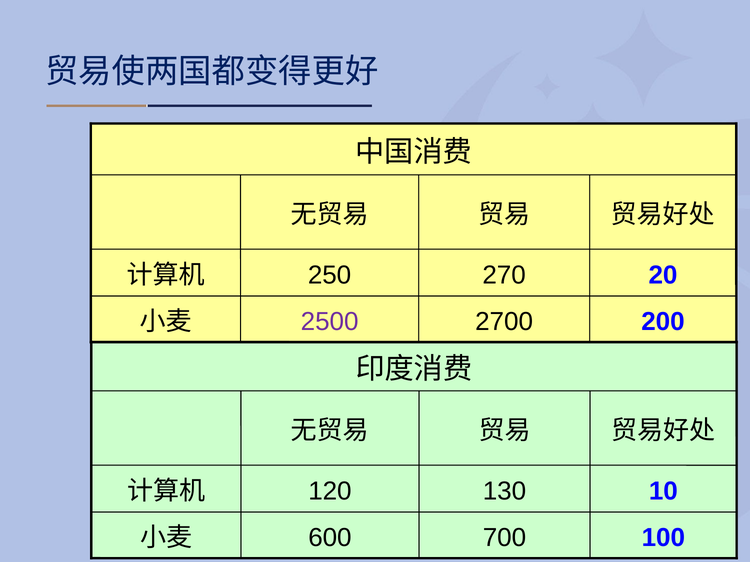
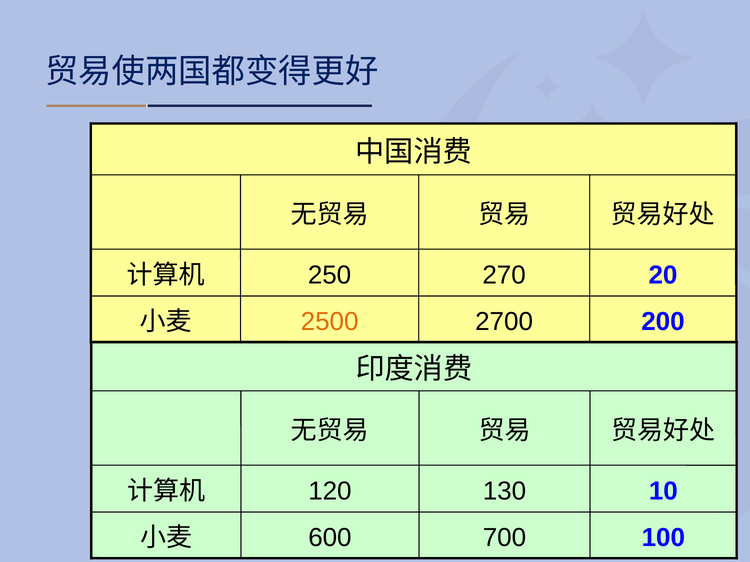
2500 colour: purple -> orange (330, 322)
